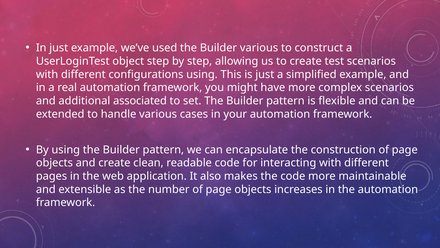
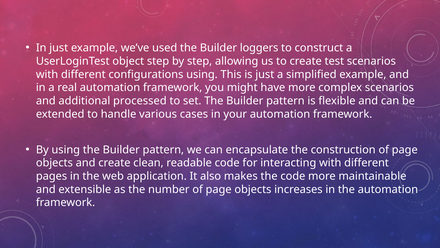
Builder various: various -> loggers (259, 48)
associated: associated -> processed (140, 101)
